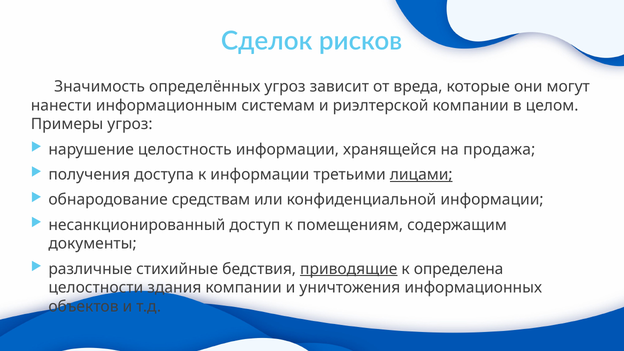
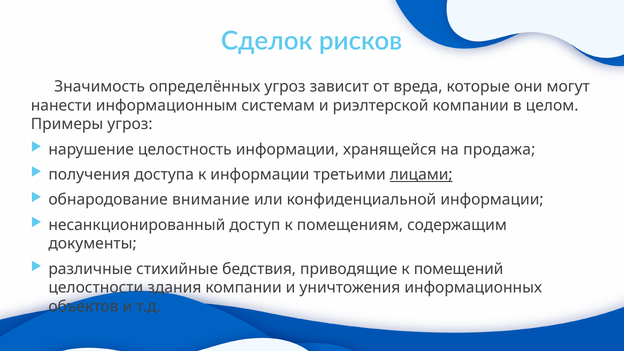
средствам: средствам -> внимание (211, 200)
приводящие underline: present -> none (349, 269)
определена: определена -> помещений (459, 269)
